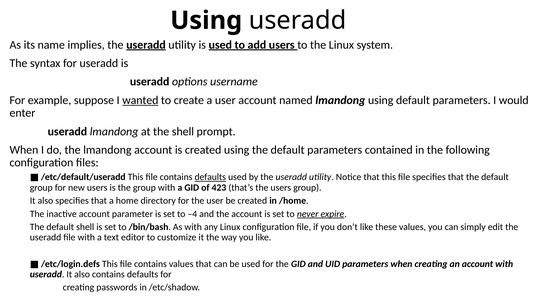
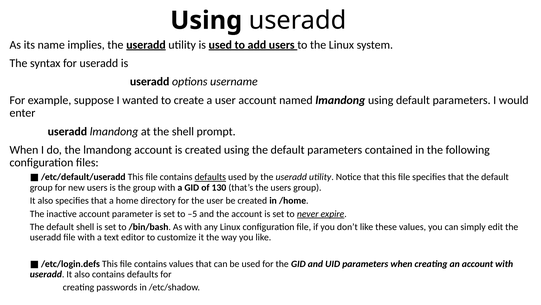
wanted underline: present -> none (140, 100)
423: 423 -> 130 (219, 187)
–4: –4 -> –5 (192, 213)
